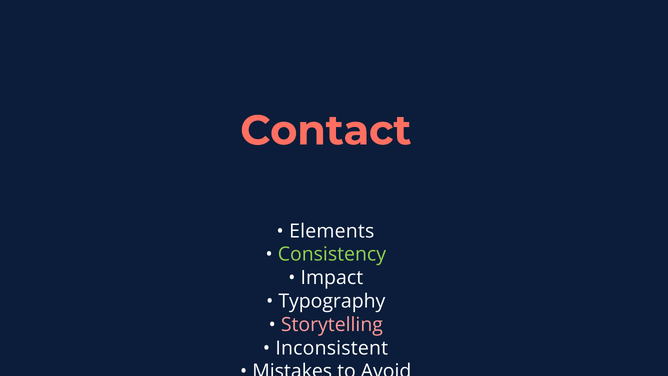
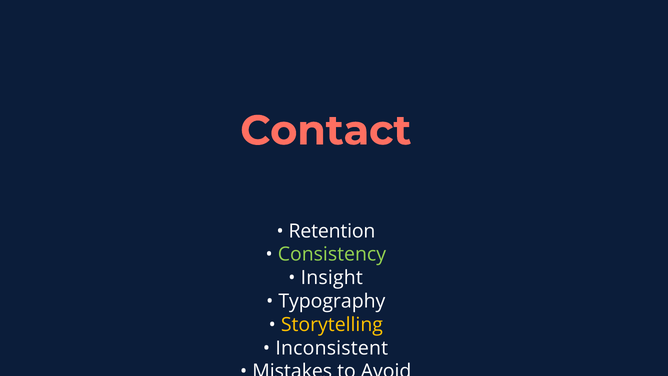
Elements: Elements -> Retention (332, 231)
Impact: Impact -> Insight (332, 278)
Storytelling colour: pink -> yellow (332, 325)
